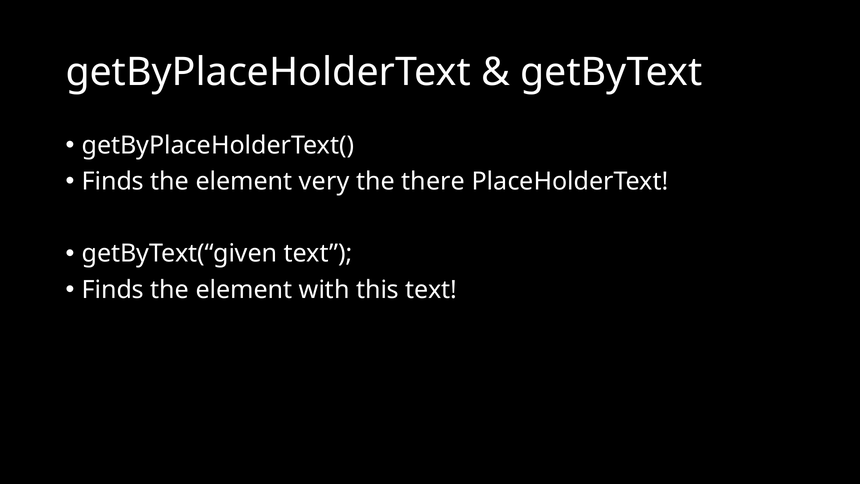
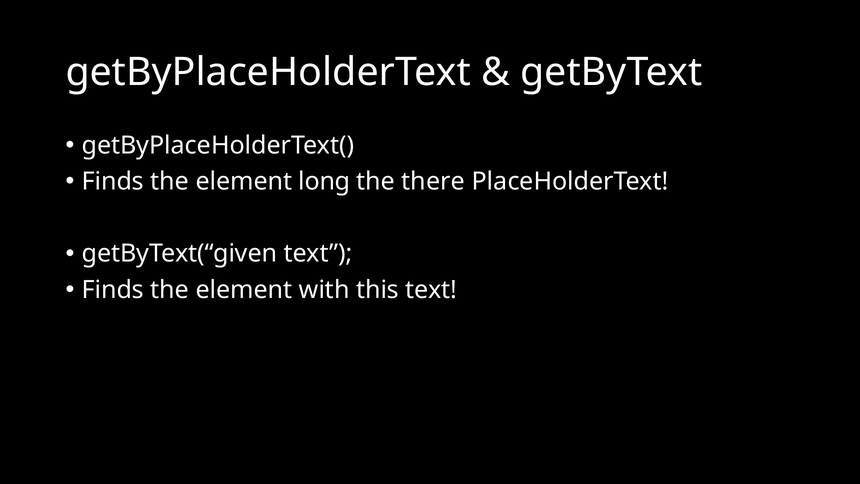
very: very -> long (324, 181)
